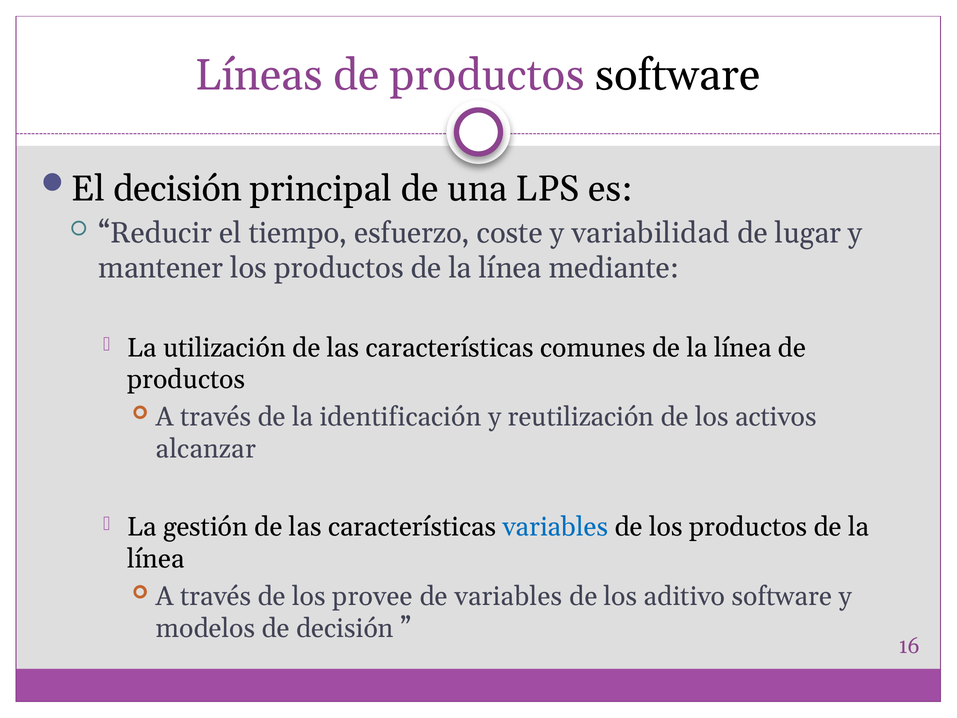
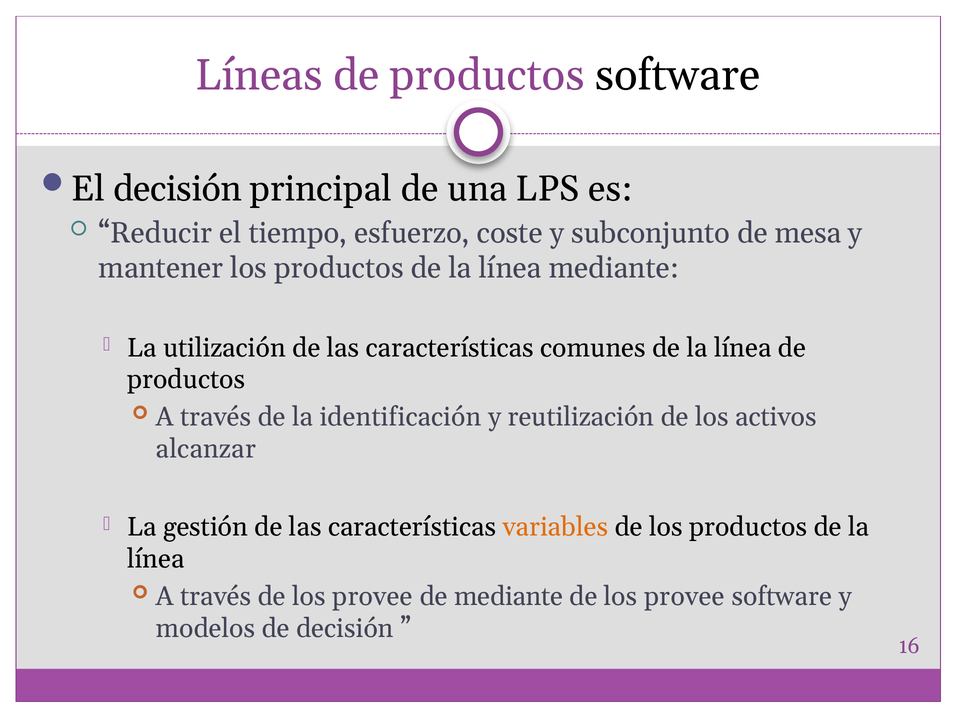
variabilidad: variabilidad -> subconjunto (651, 233)
lugar: lugar -> mesa (808, 233)
variables colour: blue -> orange (555, 527)
de variables: variables -> mediante (509, 596)
aditivo: aditivo -> provee (684, 596)
